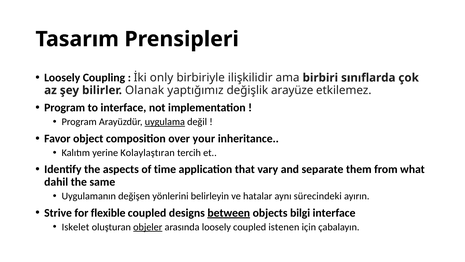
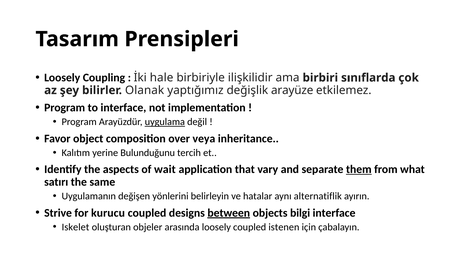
only: only -> hale (162, 78)
your: your -> veya (204, 138)
Kolaylaştıran: Kolaylaştıran -> Bulunduğunu (148, 153)
time: time -> wait (165, 169)
them underline: none -> present (359, 169)
dahil: dahil -> satırı (56, 182)
sürecindeki: sürecindeki -> alternatiflik (318, 196)
flexible: flexible -> kurucu (108, 212)
objeler underline: present -> none (148, 227)
